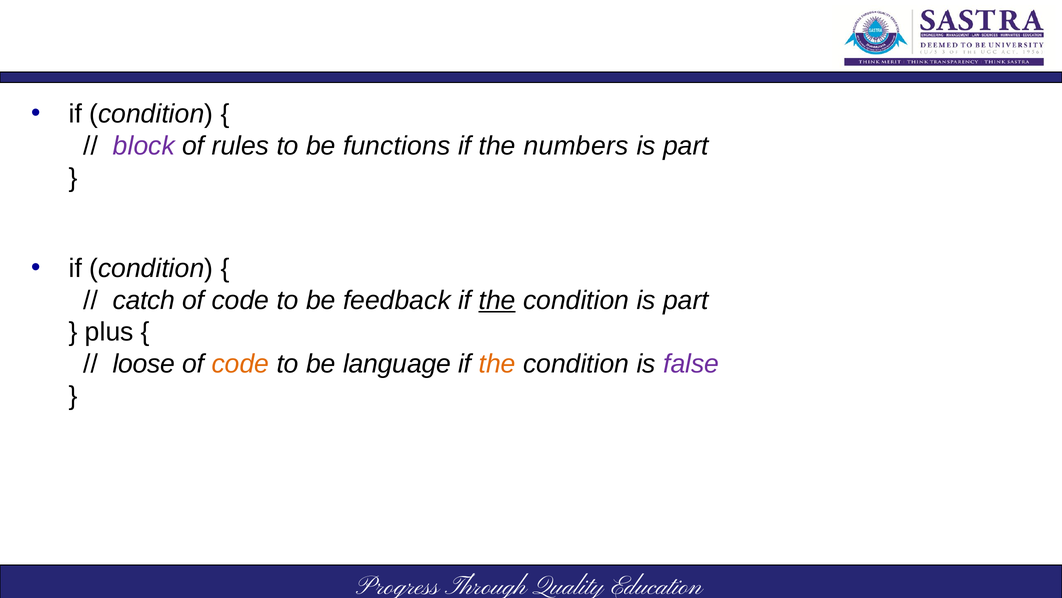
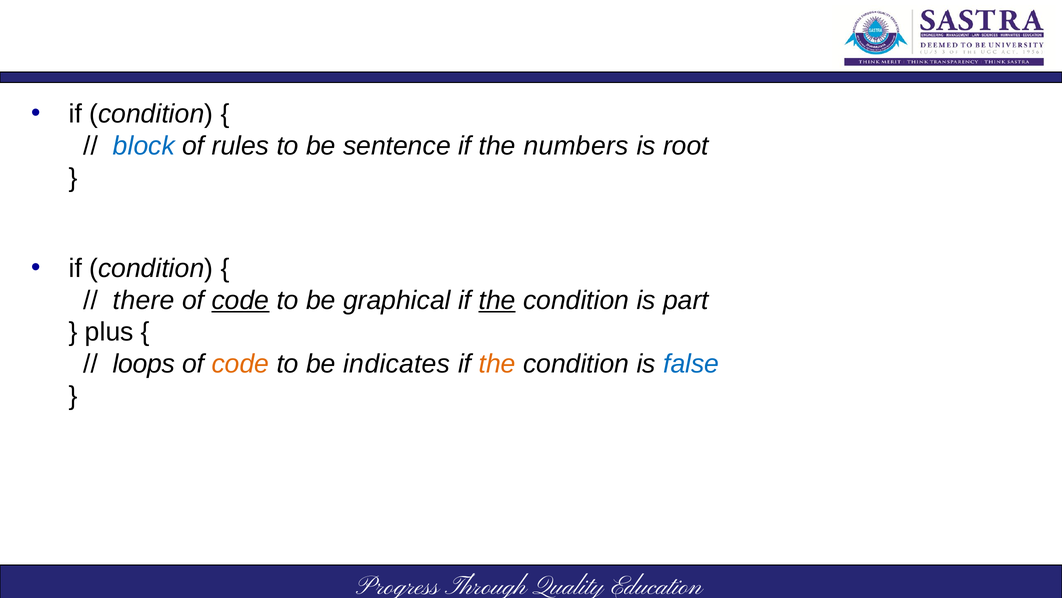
block colour: purple -> blue (144, 146)
functions: functions -> sentence (397, 146)
part: part -> root (686, 146)
catch: catch -> there (144, 300)
code underline: none -> present (240, 300)
feedback: feedback -> graphical (397, 300)
loose: loose -> loops (144, 364)
language: language -> indicates (397, 364)
false colour: purple -> blue (691, 364)
